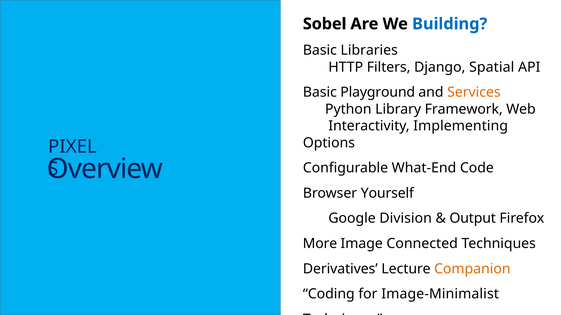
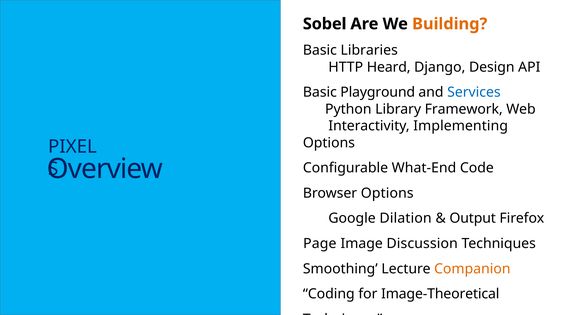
Building colour: blue -> orange (450, 24)
Filters: Filters -> Heard (389, 67)
Spatial: Spatial -> Design (492, 67)
Services colour: orange -> blue (474, 93)
Browser Yourself: Yourself -> Options (387, 193)
Division: Division -> Dilation (406, 219)
More: More -> Page (320, 244)
Connected: Connected -> Discussion (422, 244)
Derivatives: Derivatives -> Smoothing (340, 269)
Image-Minimalist: Image-Minimalist -> Image-Theoretical (440, 294)
